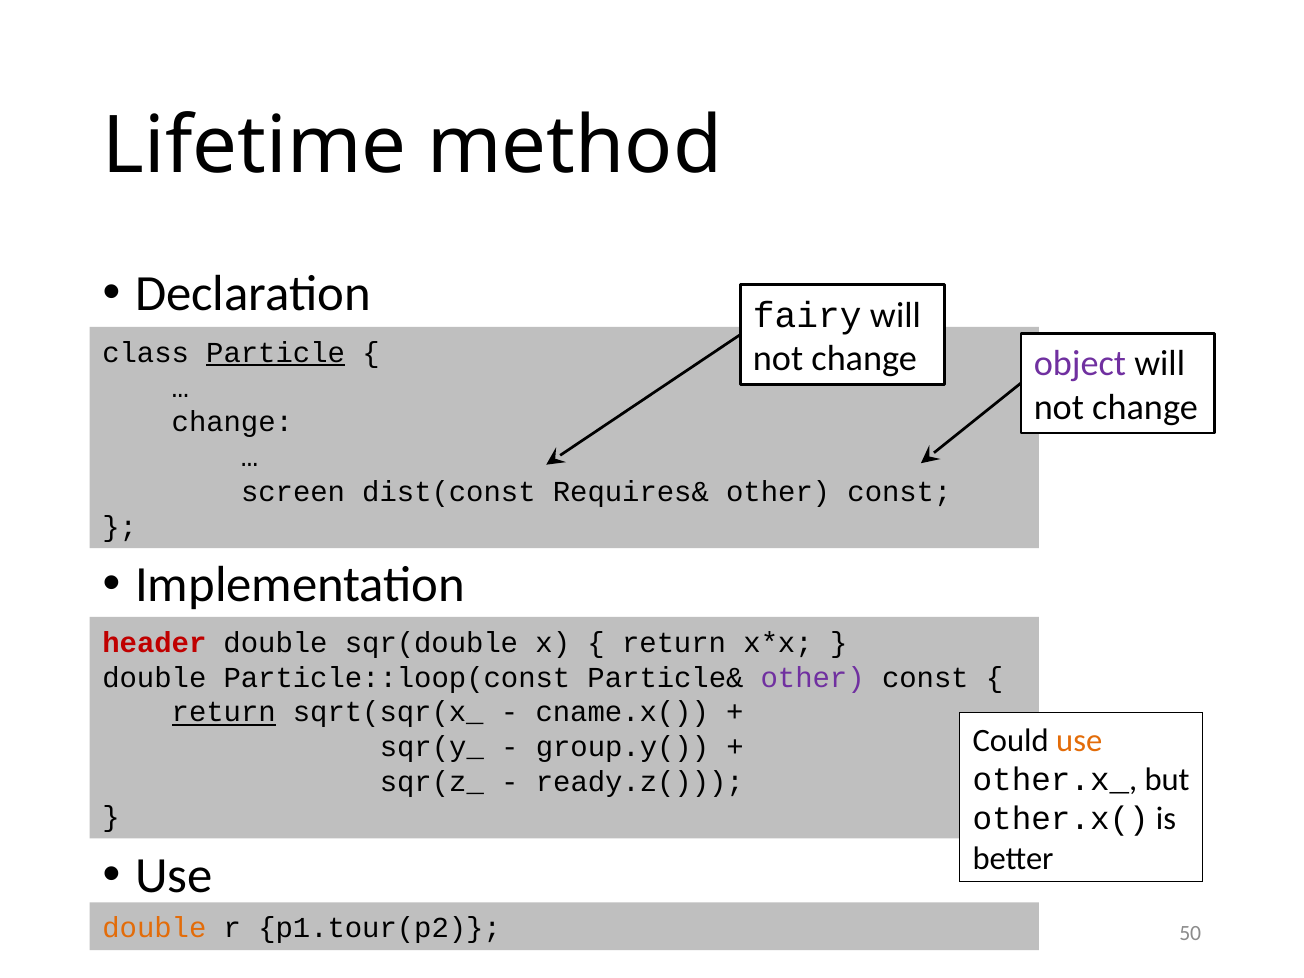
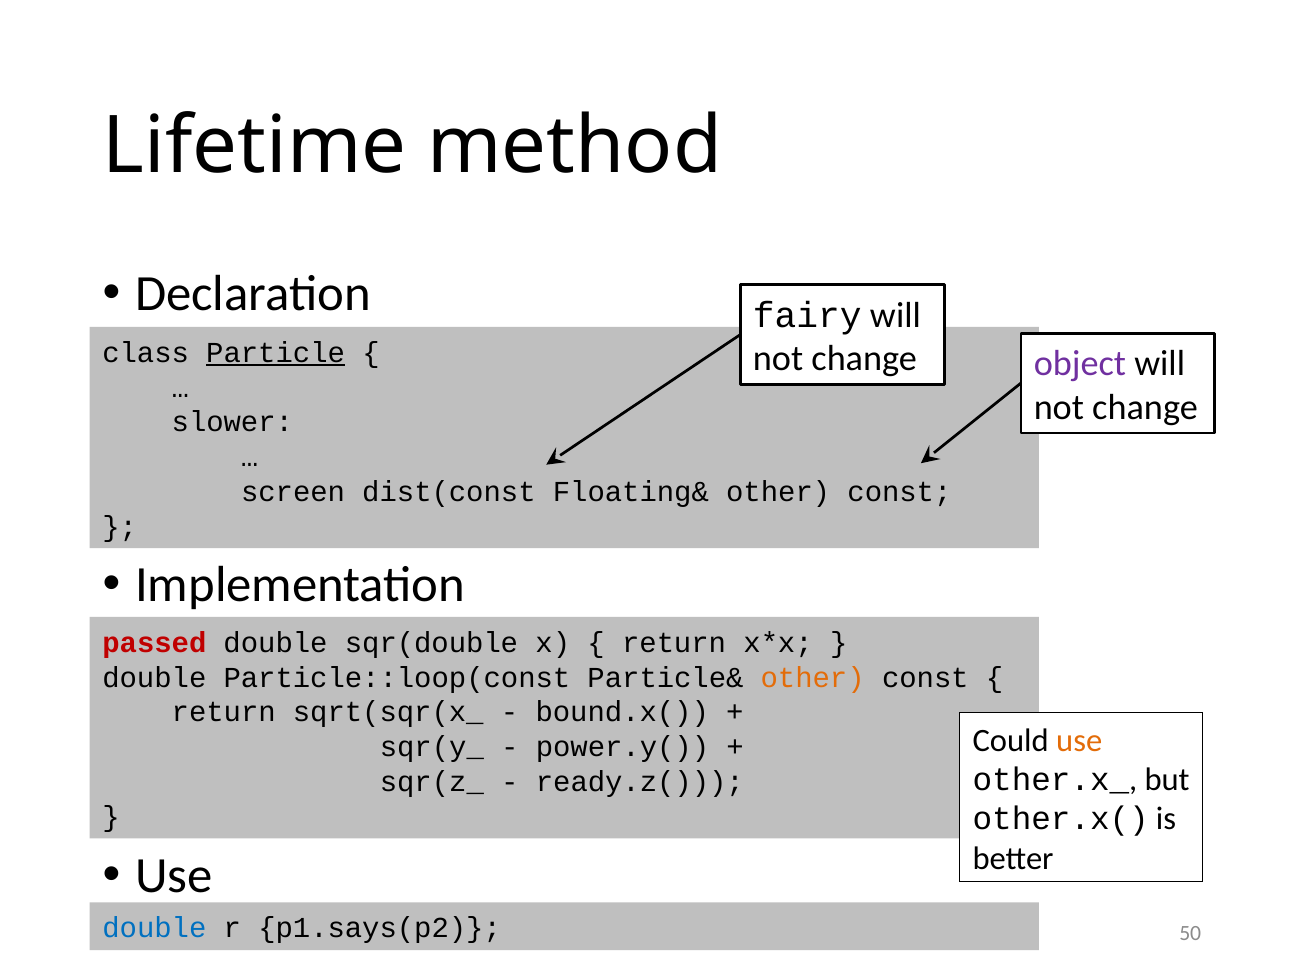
change: change -> slower (232, 422)
Requires&: Requires& -> Floating& (631, 492)
header: header -> passed (154, 643)
other colour: purple -> orange (813, 678)
return underline: present -> none (224, 712)
cname.x(: cname.x( -> bound.x( (622, 712)
group.y(: group.y( -> power.y( (622, 747)
double colour: orange -> blue (154, 928)
p1.tour(p2: p1.tour(p2 -> p1.says(p2 (380, 928)
